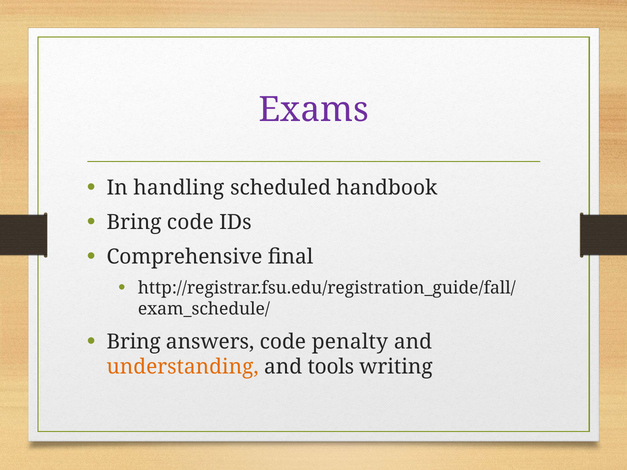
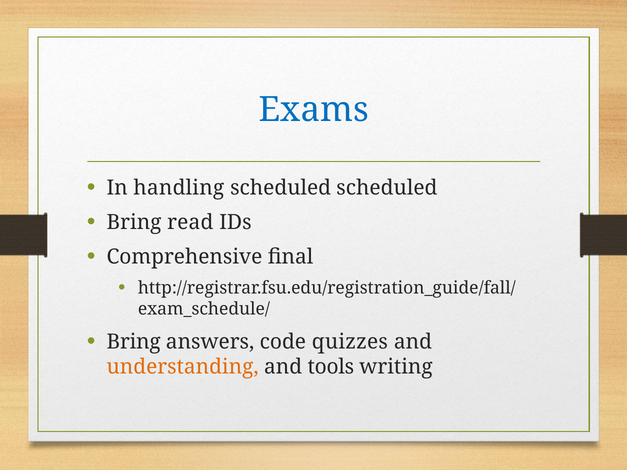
Exams colour: purple -> blue (314, 110)
scheduled handbook: handbook -> scheduled (387, 188)
Bring code: code -> read (190, 222)
penalty: penalty -> quizzes (350, 342)
